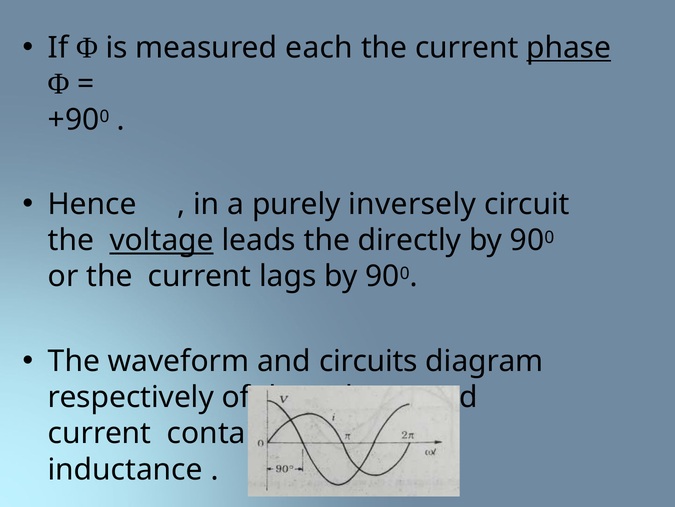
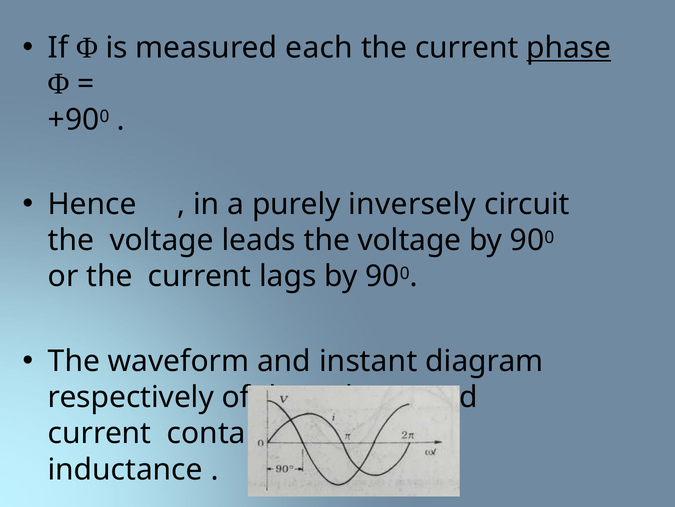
voltage underline: present -> none (162, 240)
leads the directly: directly -> voltage (410, 240)
circuits: circuits -> instant (368, 361)
